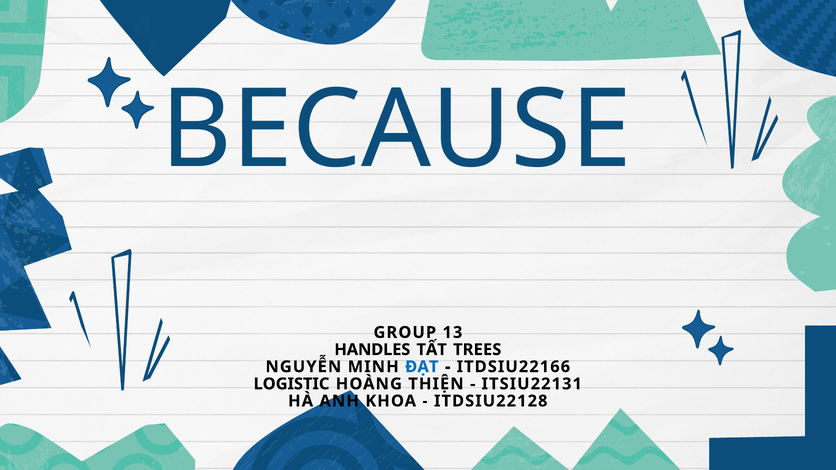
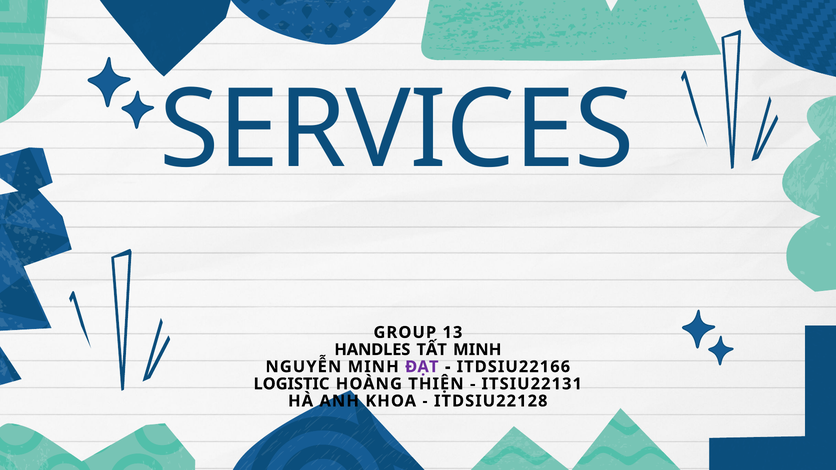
BECAUSE: BECAUSE -> SERVICES (397, 130)
TẤT TREES: TREES -> MINH (477, 350)
ĐẠT colour: blue -> purple (422, 367)
